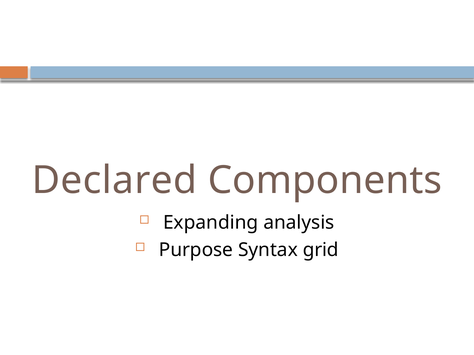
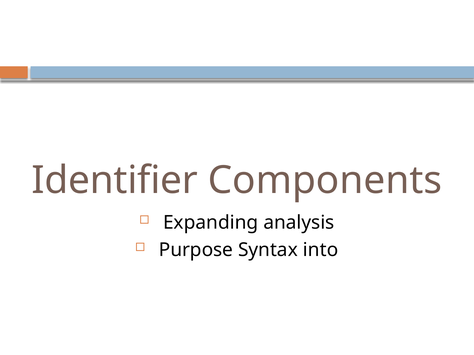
Declared: Declared -> Identifier (115, 181)
grid: grid -> into (321, 250)
